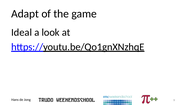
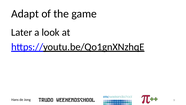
Ideal: Ideal -> Later (22, 32)
